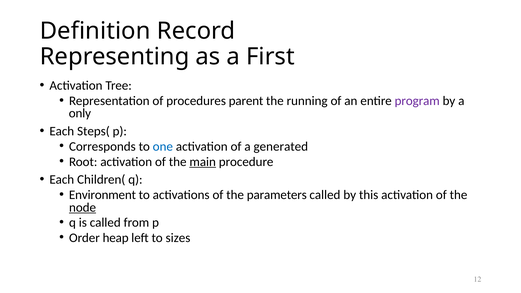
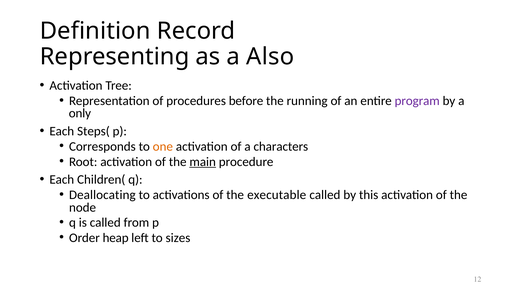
First: First -> Also (270, 57)
parent: parent -> before (246, 101)
one colour: blue -> orange (163, 147)
generated: generated -> characters (281, 147)
Environment: Environment -> Deallocating (102, 195)
parameters: parameters -> executable (277, 195)
node underline: present -> none (83, 207)
